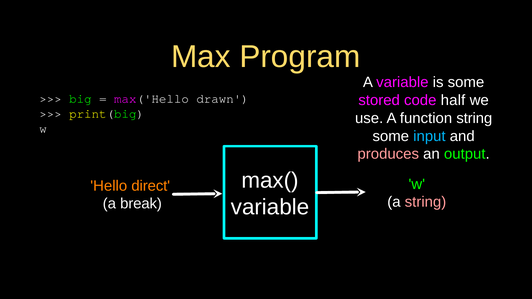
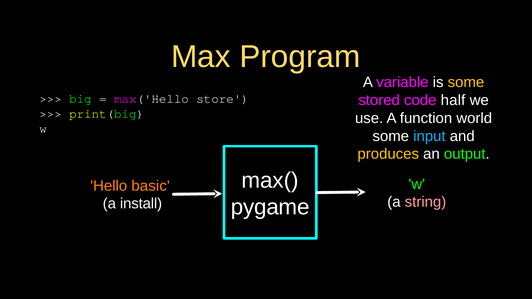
some colour: white -> yellow (466, 82)
drawn: drawn -> store (223, 99)
function string: string -> world (474, 118)
produces colour: pink -> yellow (388, 154)
direct: direct -> basic (151, 186)
break: break -> install (141, 204)
variable: variable -> pygame (270, 207)
